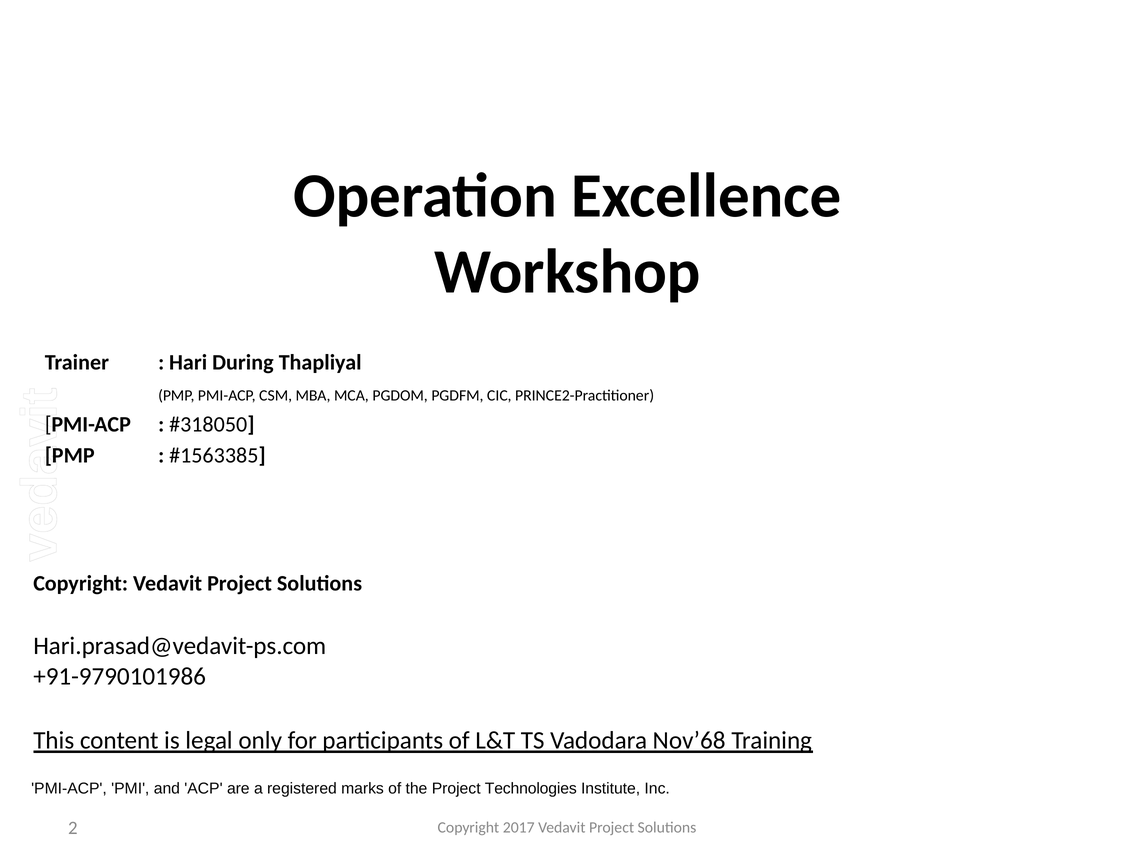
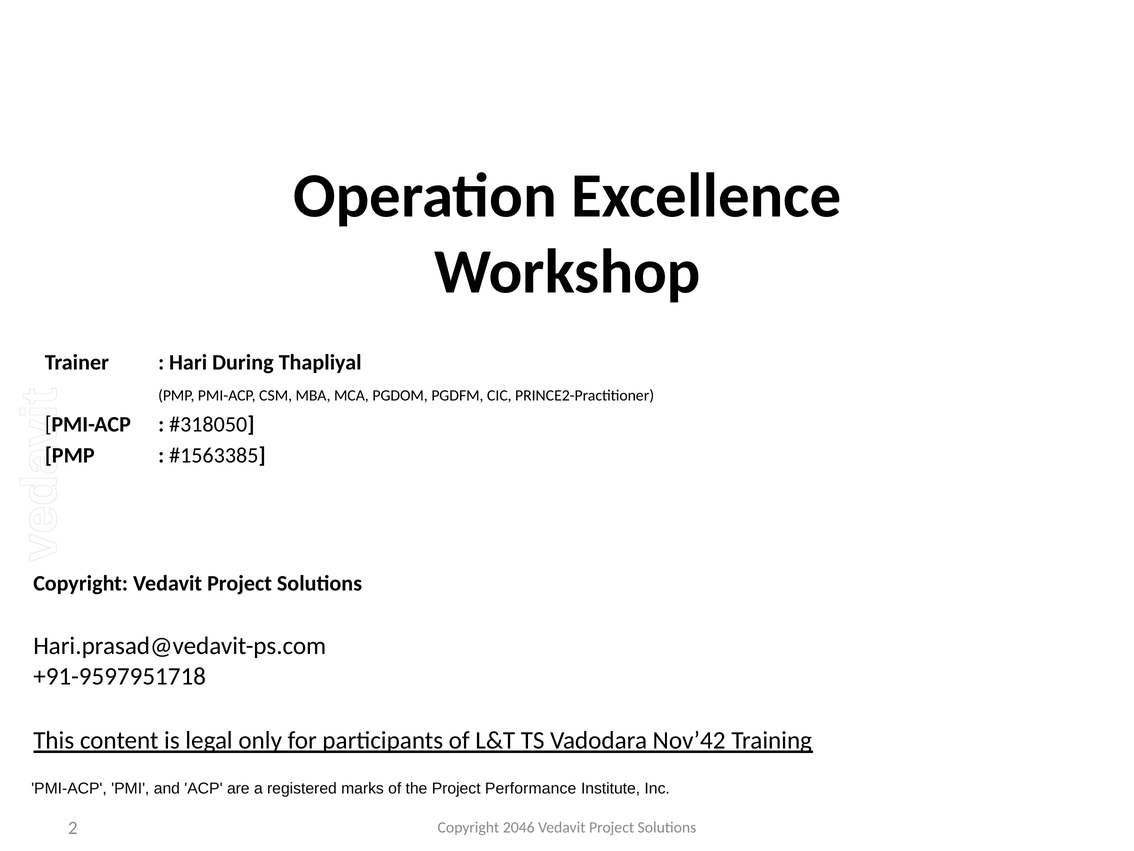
+91-9790101986: +91-9790101986 -> +91-9597951718 (120, 676)
Nov’68: Nov’68 -> Nov’42 (689, 740)
Technologies: Technologies -> Performance (531, 788)
2017: 2017 -> 2046 (519, 827)
